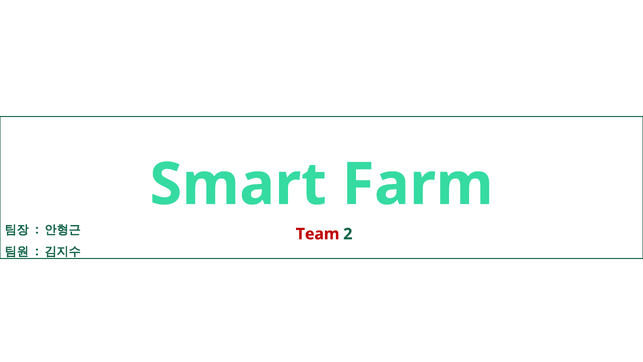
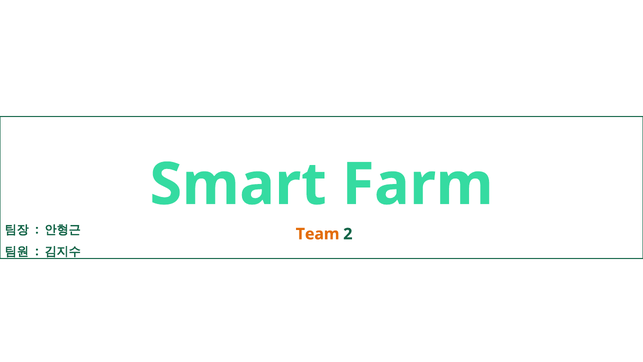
Team colour: red -> orange (318, 234)
